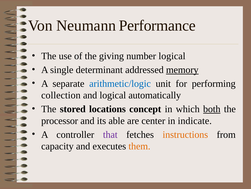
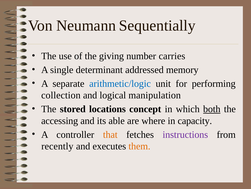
Performance: Performance -> Sequentially (157, 26)
number logical: logical -> carries (172, 56)
memory underline: present -> none (182, 70)
automatically: automatically -> manipulation (155, 95)
processor: processor -> accessing (60, 120)
center: center -> where (153, 120)
indicate: indicate -> capacity (195, 120)
that colour: purple -> orange (110, 134)
instructions colour: orange -> purple (185, 134)
capacity: capacity -> recently (57, 146)
